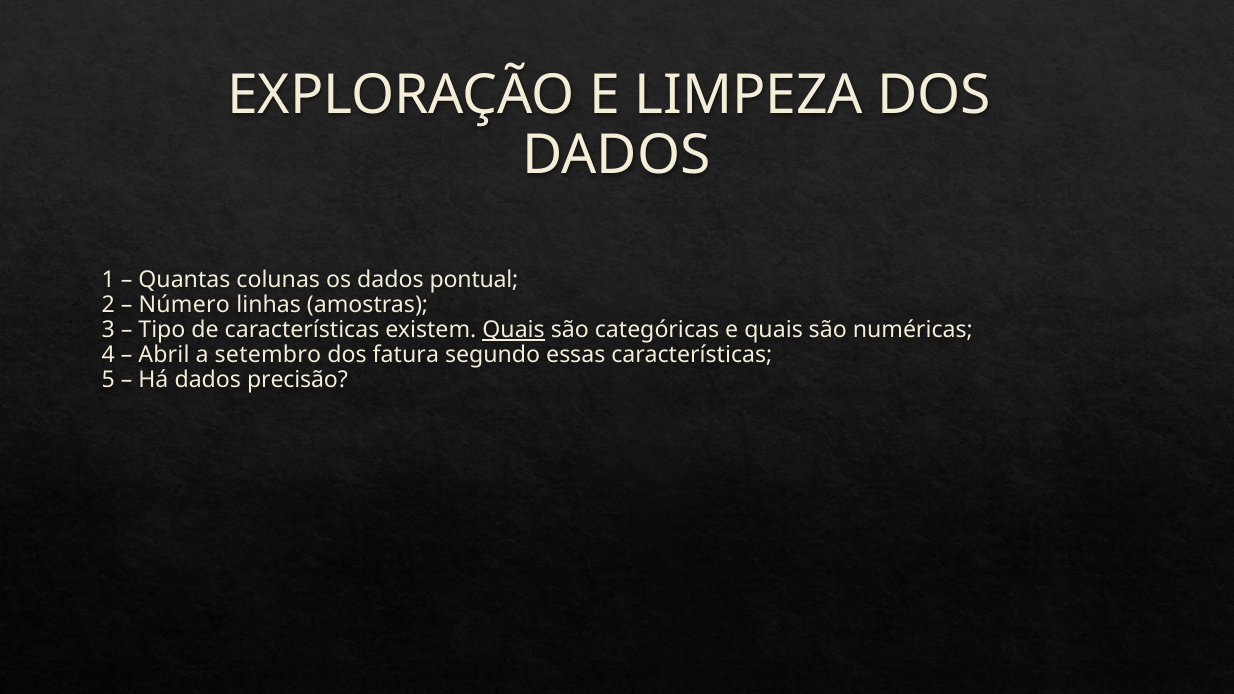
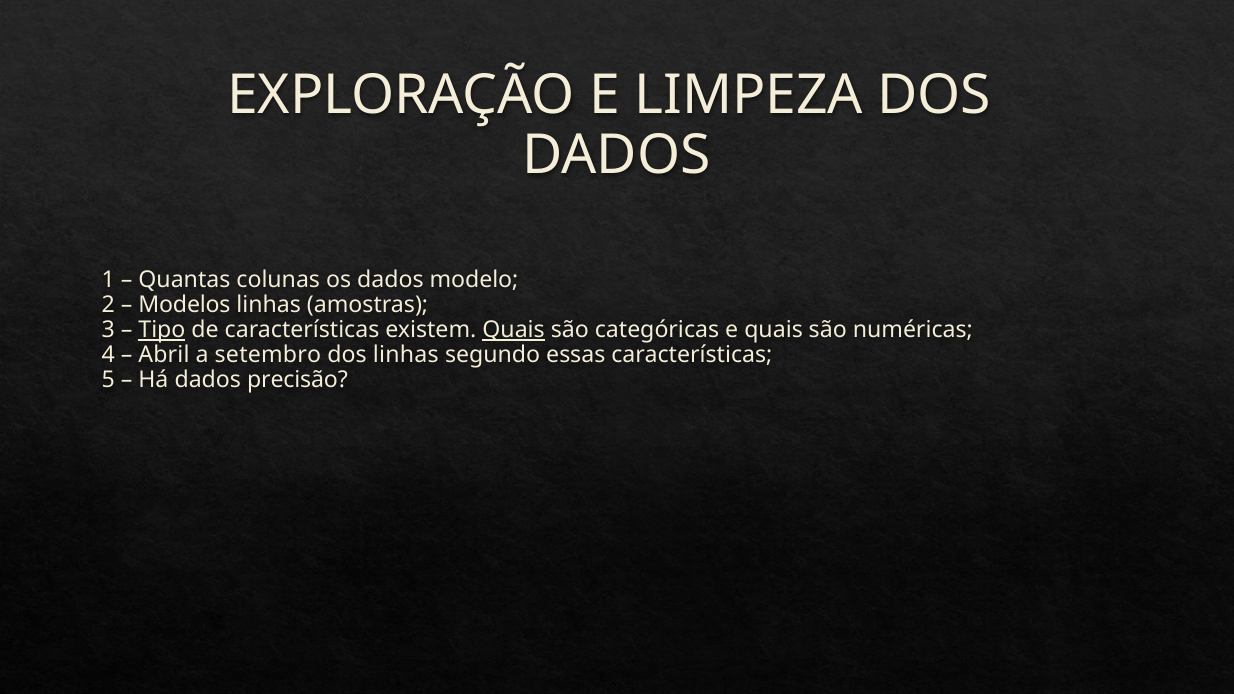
pontual: pontual -> modelo (474, 280)
Número: Número -> Modelos (184, 305)
Tipo underline: none -> present (162, 330)
dos fatura: fatura -> linhas (406, 355)
